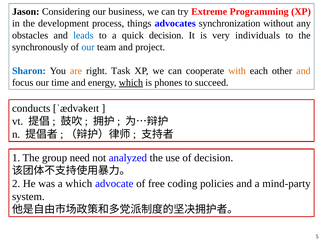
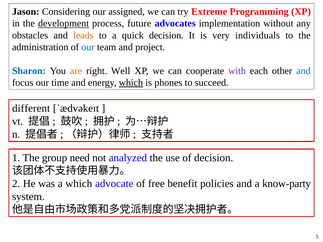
business: business -> assigned (127, 12)
development underline: none -> present (64, 24)
things: things -> future (139, 24)
synchronization: synchronization -> implementation (230, 24)
leads colour: blue -> orange (83, 35)
synchronously: synchronously -> administration (40, 47)
Task: Task -> Well (121, 71)
with colour: orange -> purple (237, 71)
and colour: orange -> blue (303, 71)
conducts: conducts -> different (31, 109)
coding: coding -> benefit (182, 184)
mind-party: mind-party -> know-party (287, 184)
